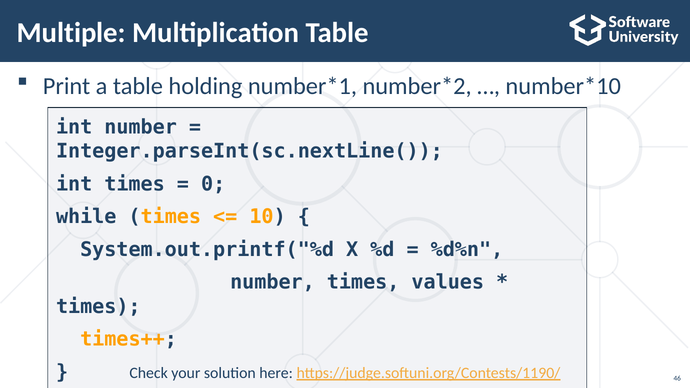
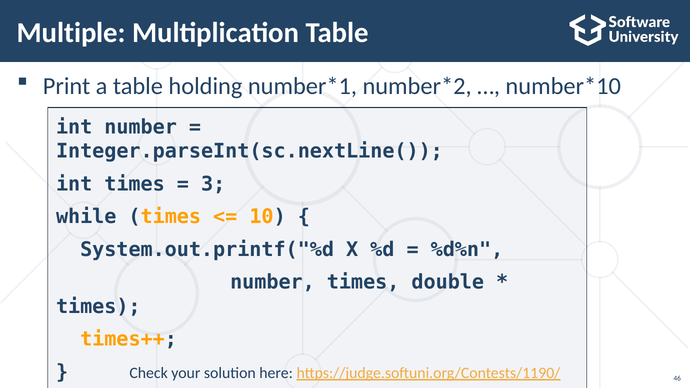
0: 0 -> 3 (213, 184)
values: values -> double (448, 282)
